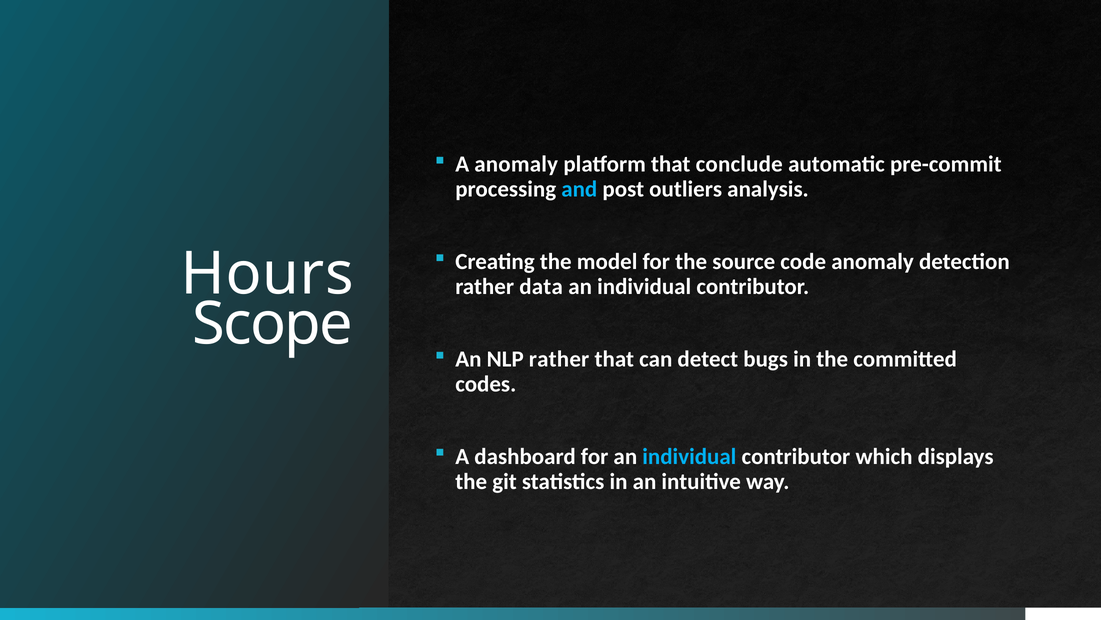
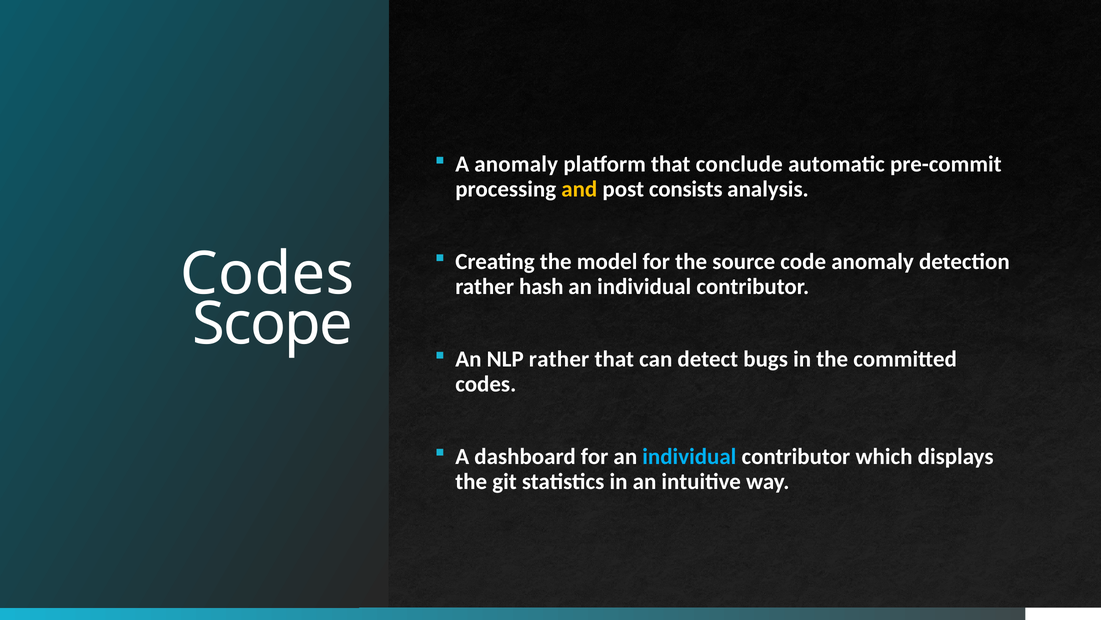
and colour: light blue -> yellow (579, 189)
outliers: outliers -> consists (686, 189)
Hours: Hours -> Codes (267, 274)
data: data -> hash (541, 286)
